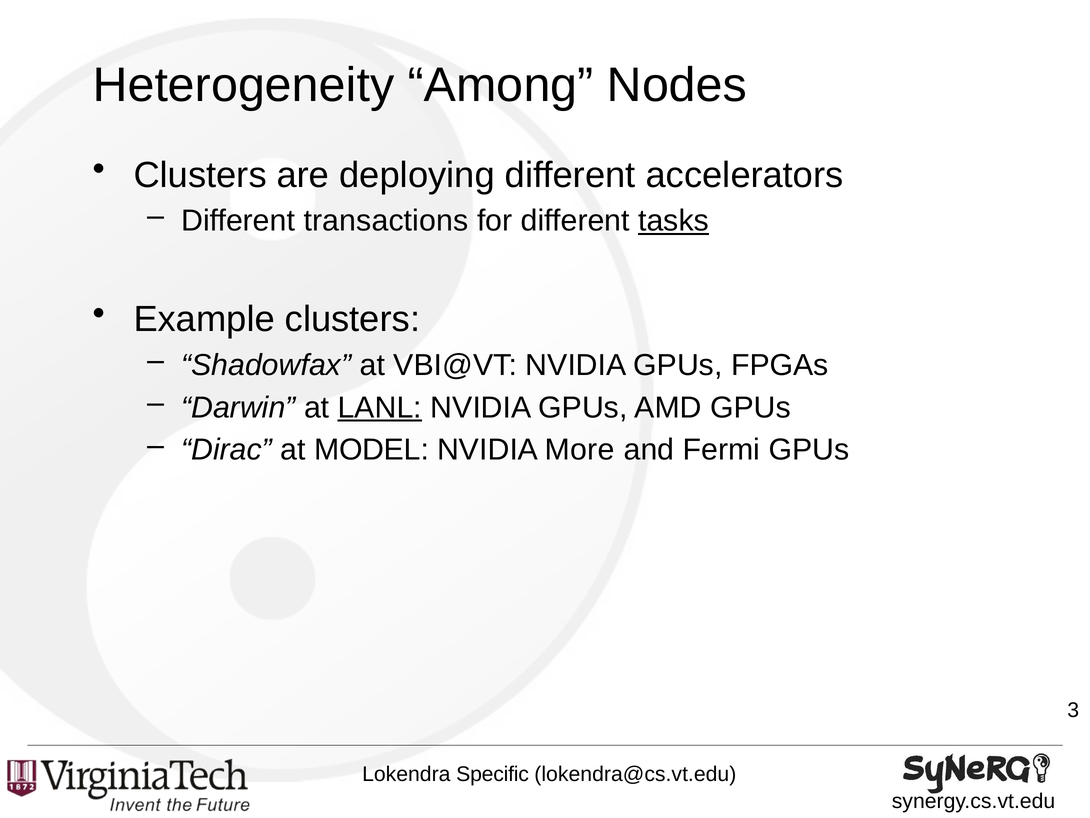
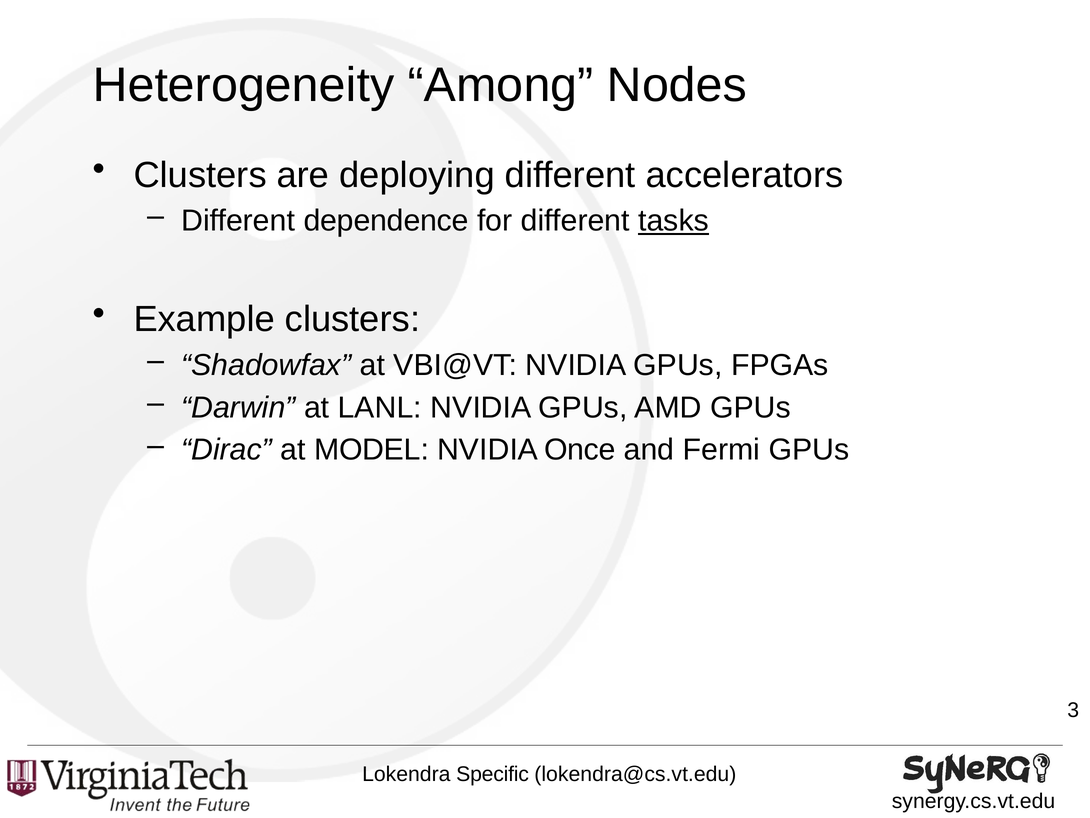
transactions: transactions -> dependence (386, 221)
LANL underline: present -> none (380, 407)
More: More -> Once (580, 450)
